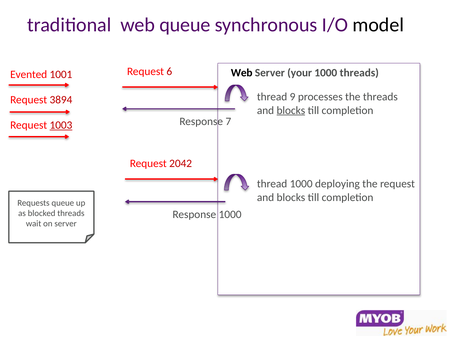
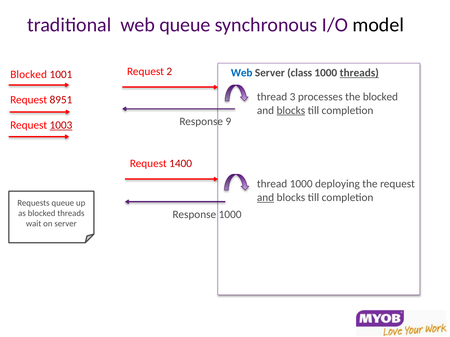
6: 6 -> 2 (169, 72)
Web colour: black -> blue (242, 73)
your: your -> class (300, 73)
threads underline: none -> present (359, 73)
Evented: Evented -> Blocked (29, 75)
9: 9 -> 3 (293, 97)
the threads: threads -> blocked (380, 97)
3894: 3894 -> 8951 (61, 100)
7: 7 -> 9 (228, 122)
2042: 2042 -> 1400 (181, 164)
and underline: none -> present (266, 198)
